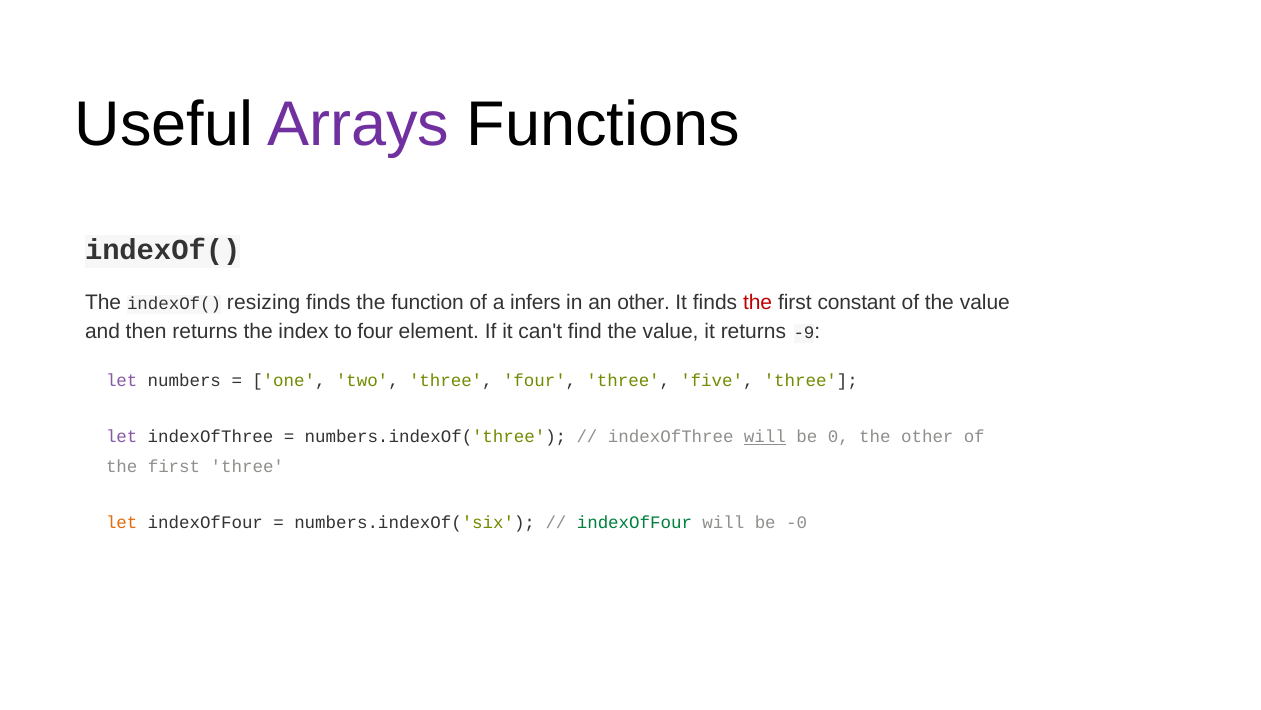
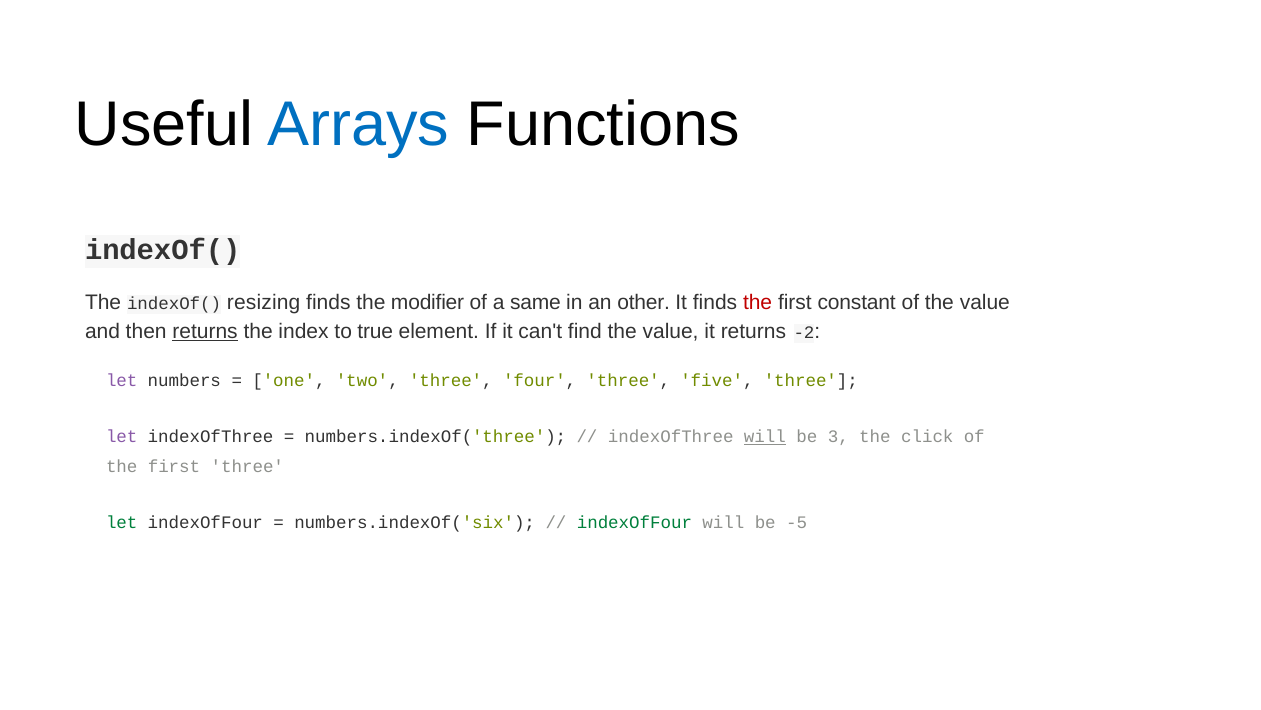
Arrays colour: purple -> blue (358, 124)
function: function -> modifier (428, 302)
infers: infers -> same (535, 302)
returns underline: none -> present (205, 331)
to four: four -> true (375, 331)
-9: -9 -> -2 (804, 332)
0: 0 -> 3 (838, 436)
the other: other -> click (927, 436)
let colour: orange -> green (122, 522)
-0: -0 -> -5 (797, 522)
